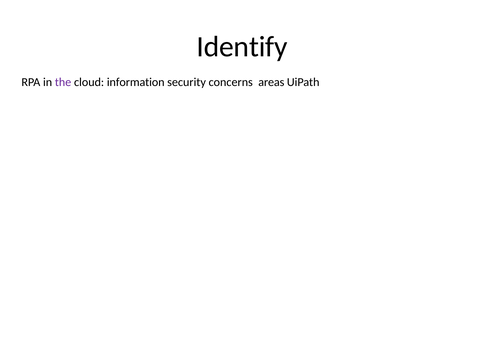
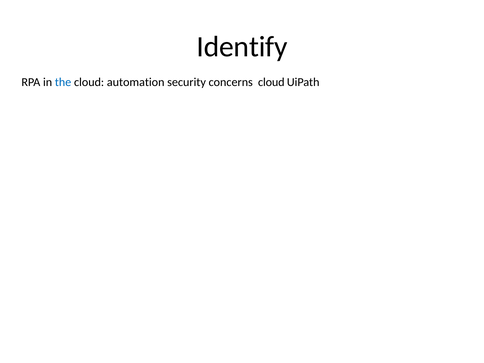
the colour: purple -> blue (63, 82)
information: information -> automation (136, 82)
concerns areas: areas -> cloud (271, 82)
